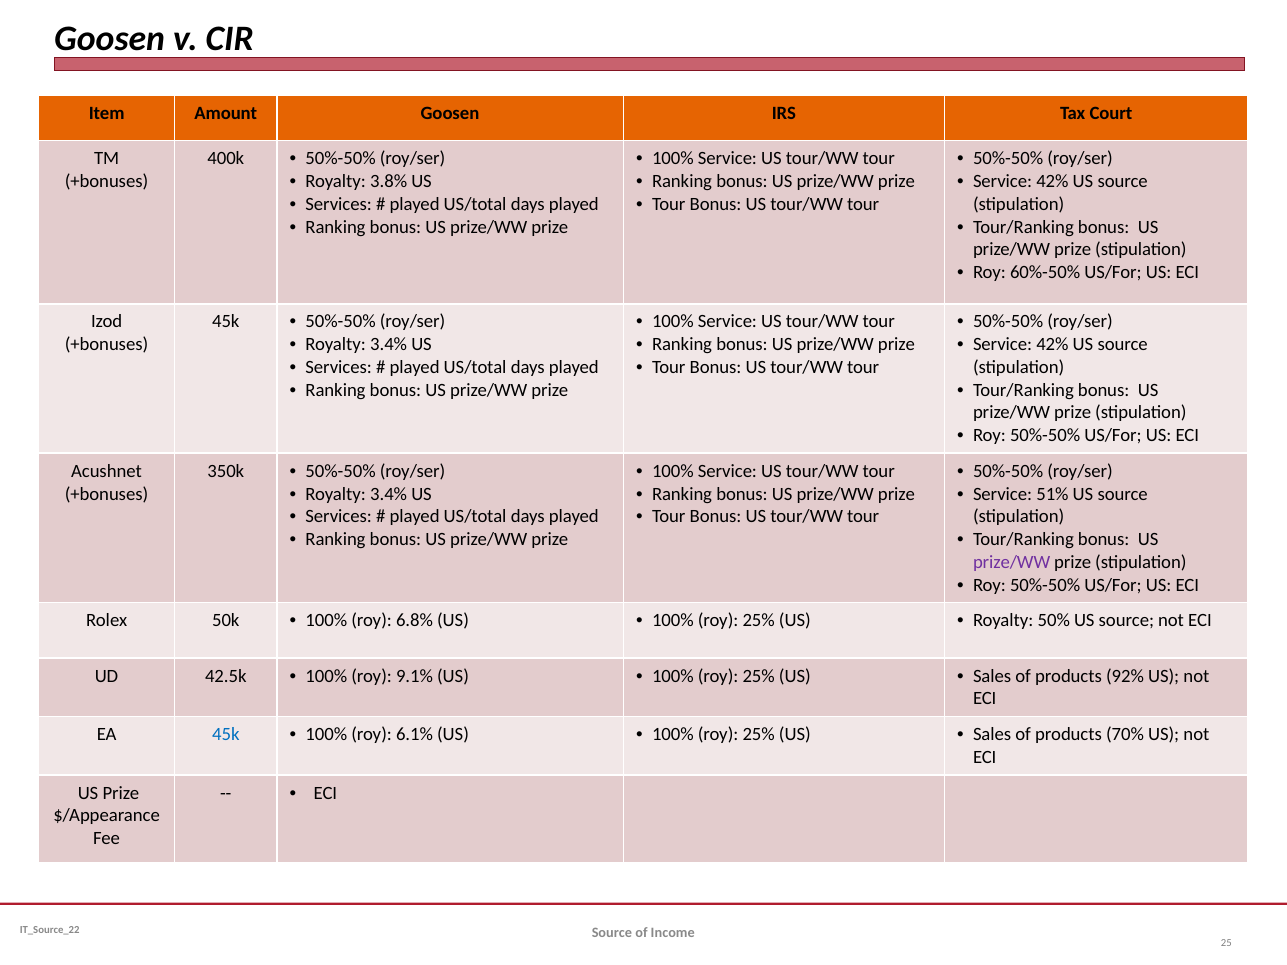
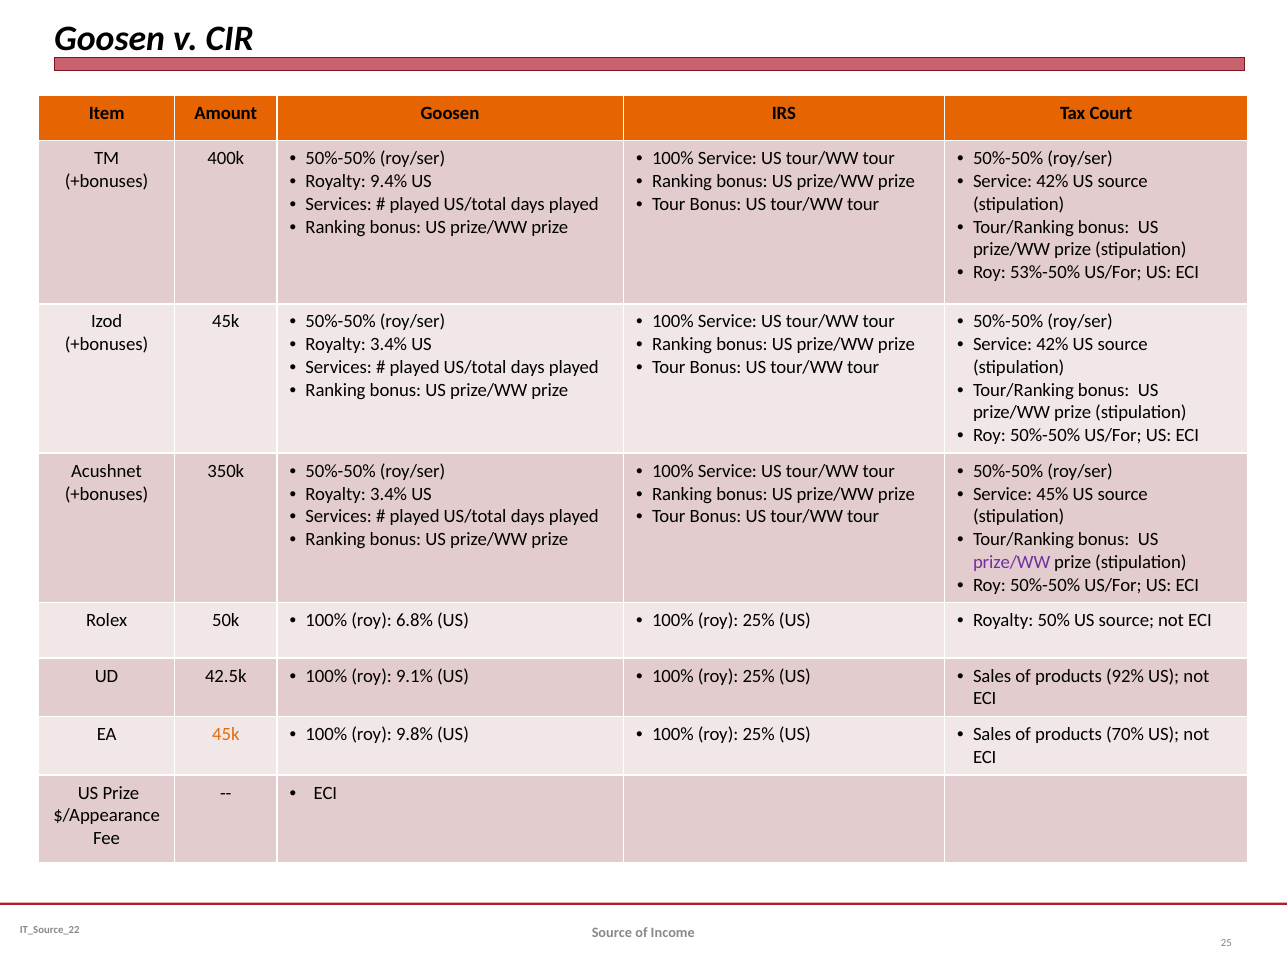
3.8%: 3.8% -> 9.4% (389, 181)
60%-50%: 60%-50% -> 53%-50% (1045, 272)
51%: 51% -> 45% (1052, 494)
45k colour: blue -> orange (226, 735)
6.1%: 6.1% -> 9.8% (415, 735)
